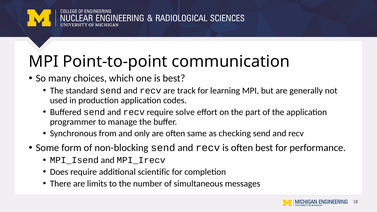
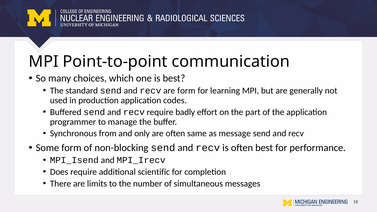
are track: track -> form (186, 91)
solve: solve -> badly (185, 112)
checking: checking -> message (235, 134)
